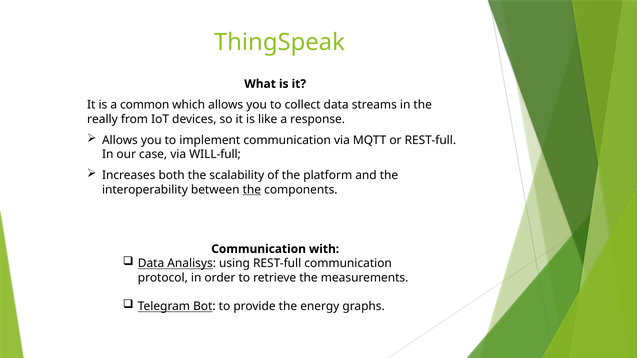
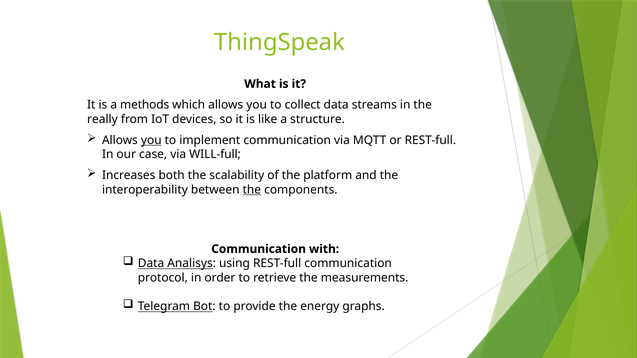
common: common -> methods (145, 105)
response: response -> structure (318, 119)
you underline: none -> present (151, 140)
